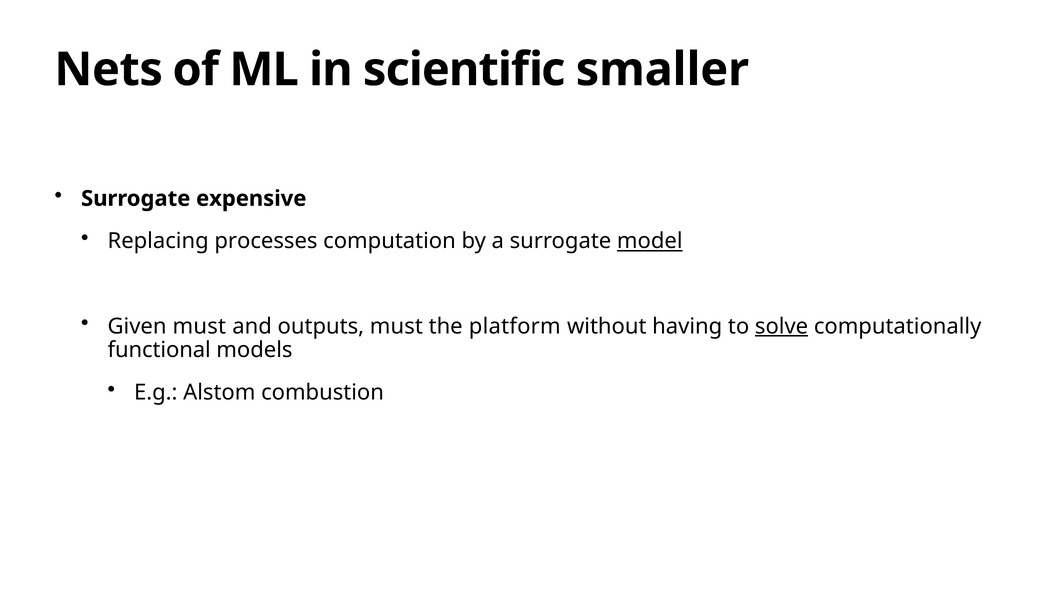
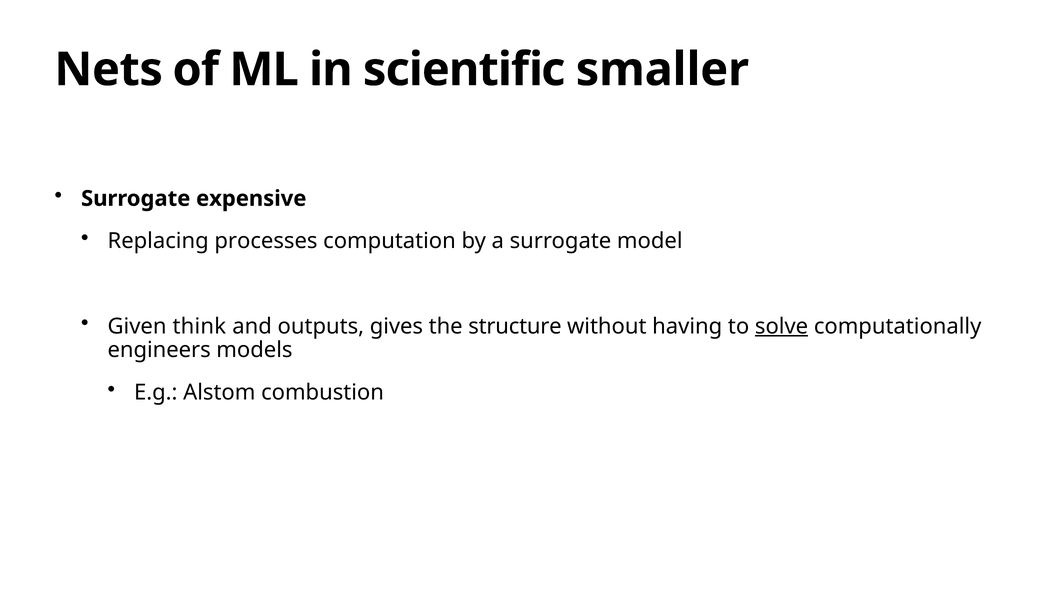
model underline: present -> none (650, 241)
Given must: must -> think (199, 326)
outputs must: must -> gives (396, 326)
platform: platform -> structure (515, 326)
functional: functional -> engineers (159, 350)
